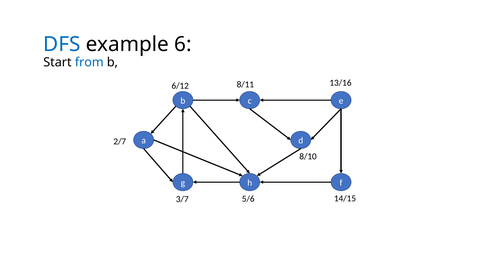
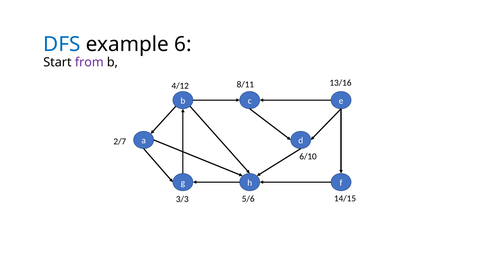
from colour: blue -> purple (89, 62)
6/12: 6/12 -> 4/12 (180, 86)
8/10: 8/10 -> 6/10 (308, 156)
3/7: 3/7 -> 3/3 (182, 199)
